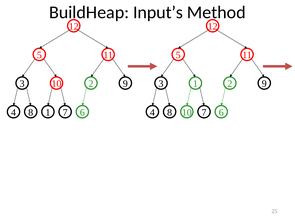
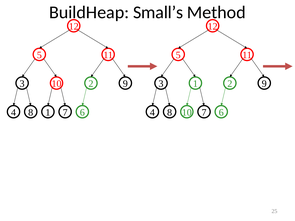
Input’s: Input’s -> Small’s (158, 12)
